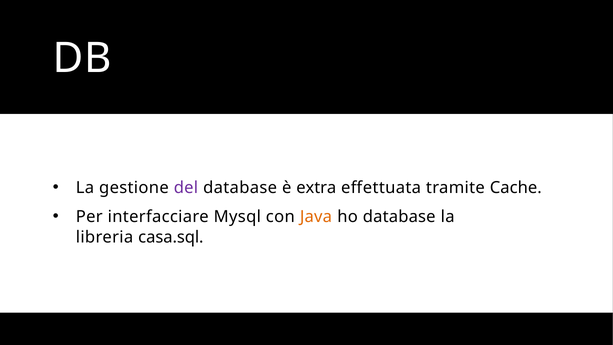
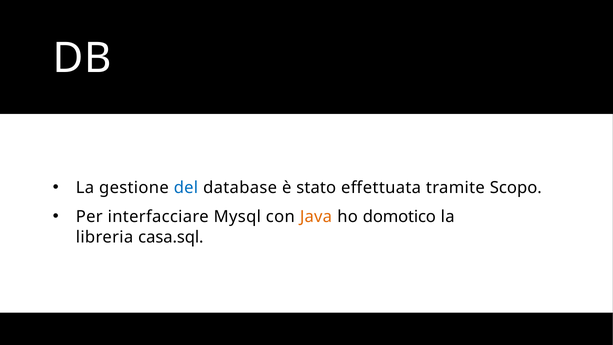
del colour: purple -> blue (186, 188)
extra: extra -> stato (316, 188)
Cache: Cache -> Scopo (516, 188)
ho database: database -> domotico (399, 217)
